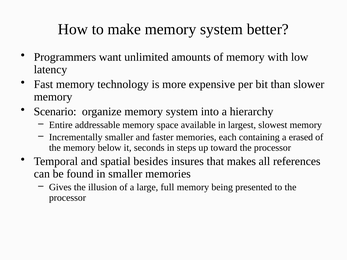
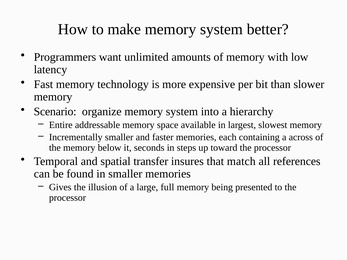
erased: erased -> across (301, 137)
besides: besides -> transfer (151, 162)
makes: makes -> match (241, 162)
